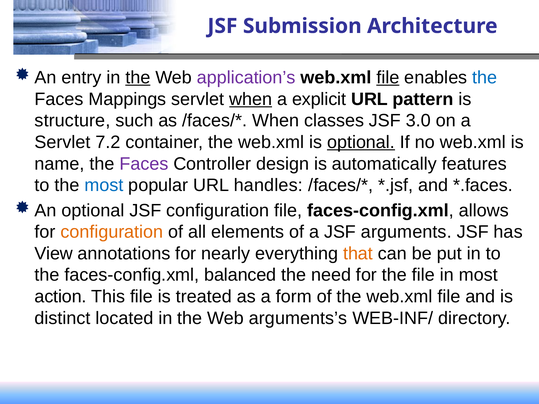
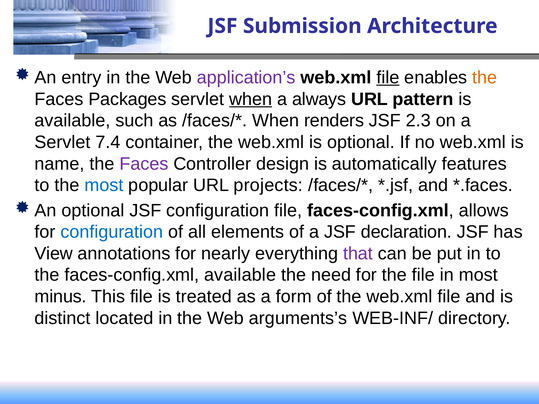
the underline: present -> none (138, 78)
the colour: blue -> orange (485, 78)
Mappings: Mappings -> Packages (127, 99)
explicit: explicit -> always (319, 99)
structure: structure -> available (73, 121)
classes: classes -> renders (334, 121)
3.0: 3.0 -> 2.3 (418, 121)
7.2: 7.2 -> 7.4 (108, 142)
optional underline: present -> none (361, 142)
handles: handles -> projects (268, 185)
configuration colour: orange -> blue (112, 232)
arguments: arguments -> declaration (406, 232)
that colour: orange -> purple (358, 254)
faces-config.xml balanced: balanced -> available (240, 275)
action: action -> minus (61, 297)
